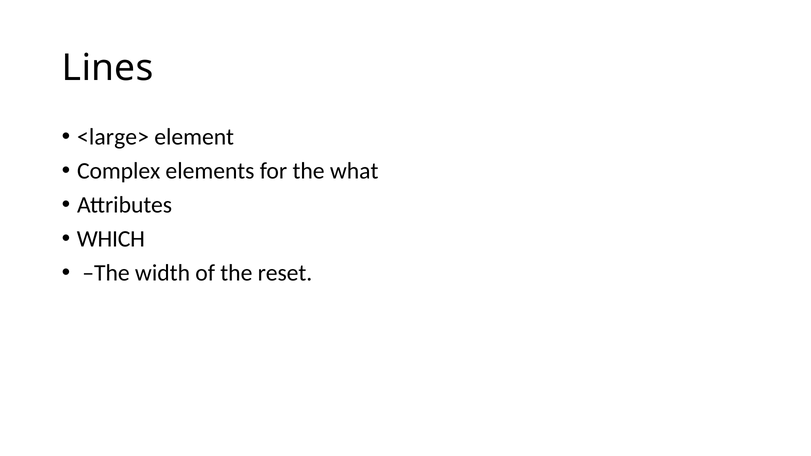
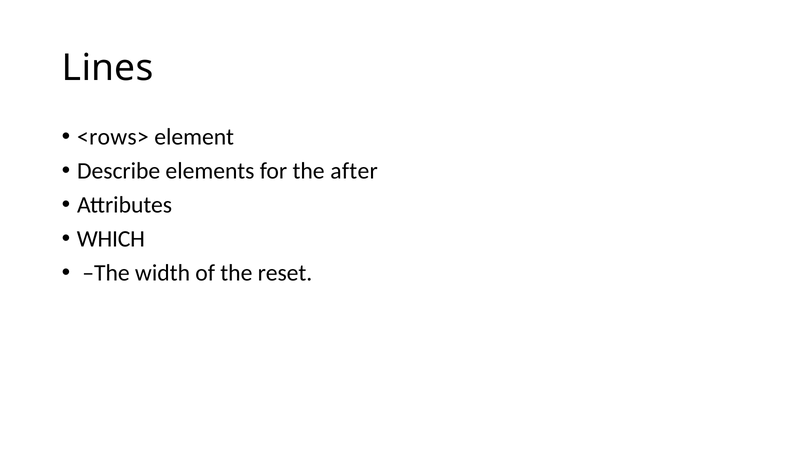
<large>: <large> -> <rows> (113, 137)
Complex: Complex -> Describe (119, 171)
what: what -> after (354, 171)
